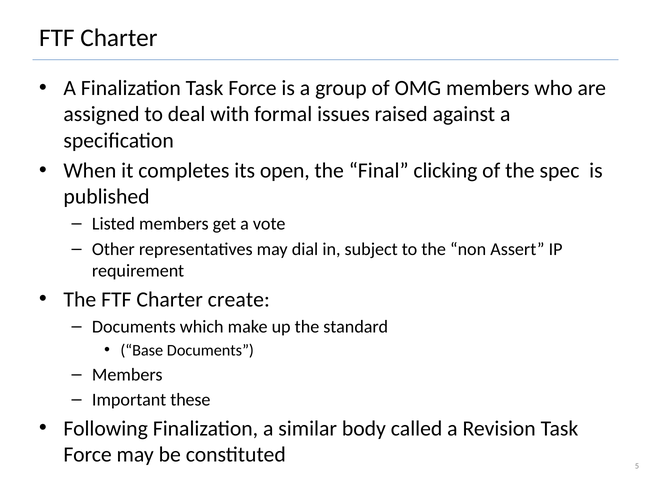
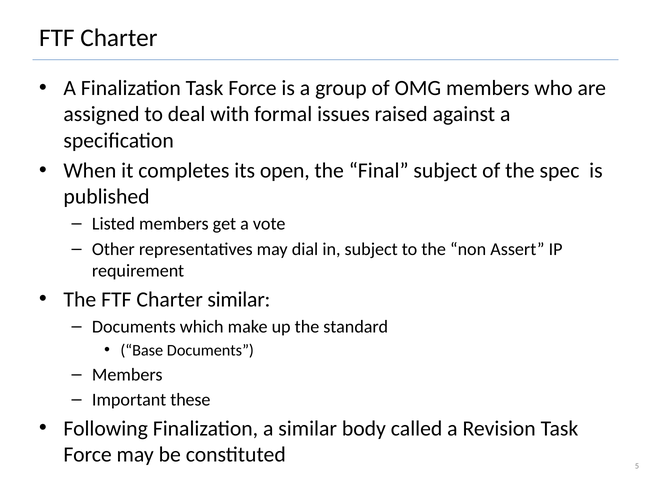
Final clicking: clicking -> subject (445, 171)
Charter create: create -> similar (239, 300)
